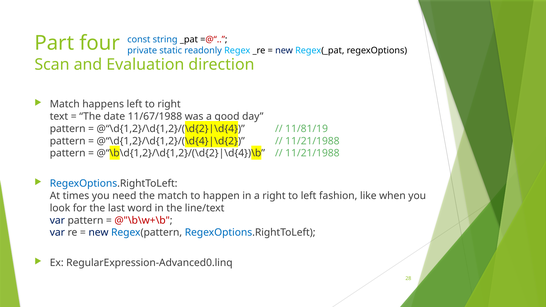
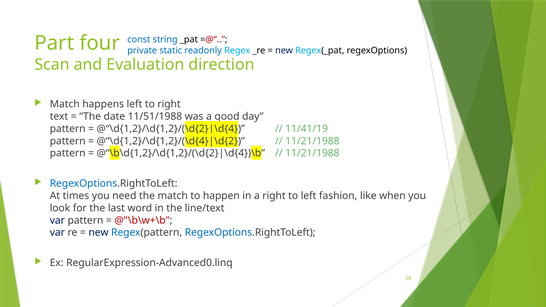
11/67/1988: 11/67/1988 -> 11/51/1988 (155, 116)
11/81/19: 11/81/19 -> 11/41/19 (307, 129)
